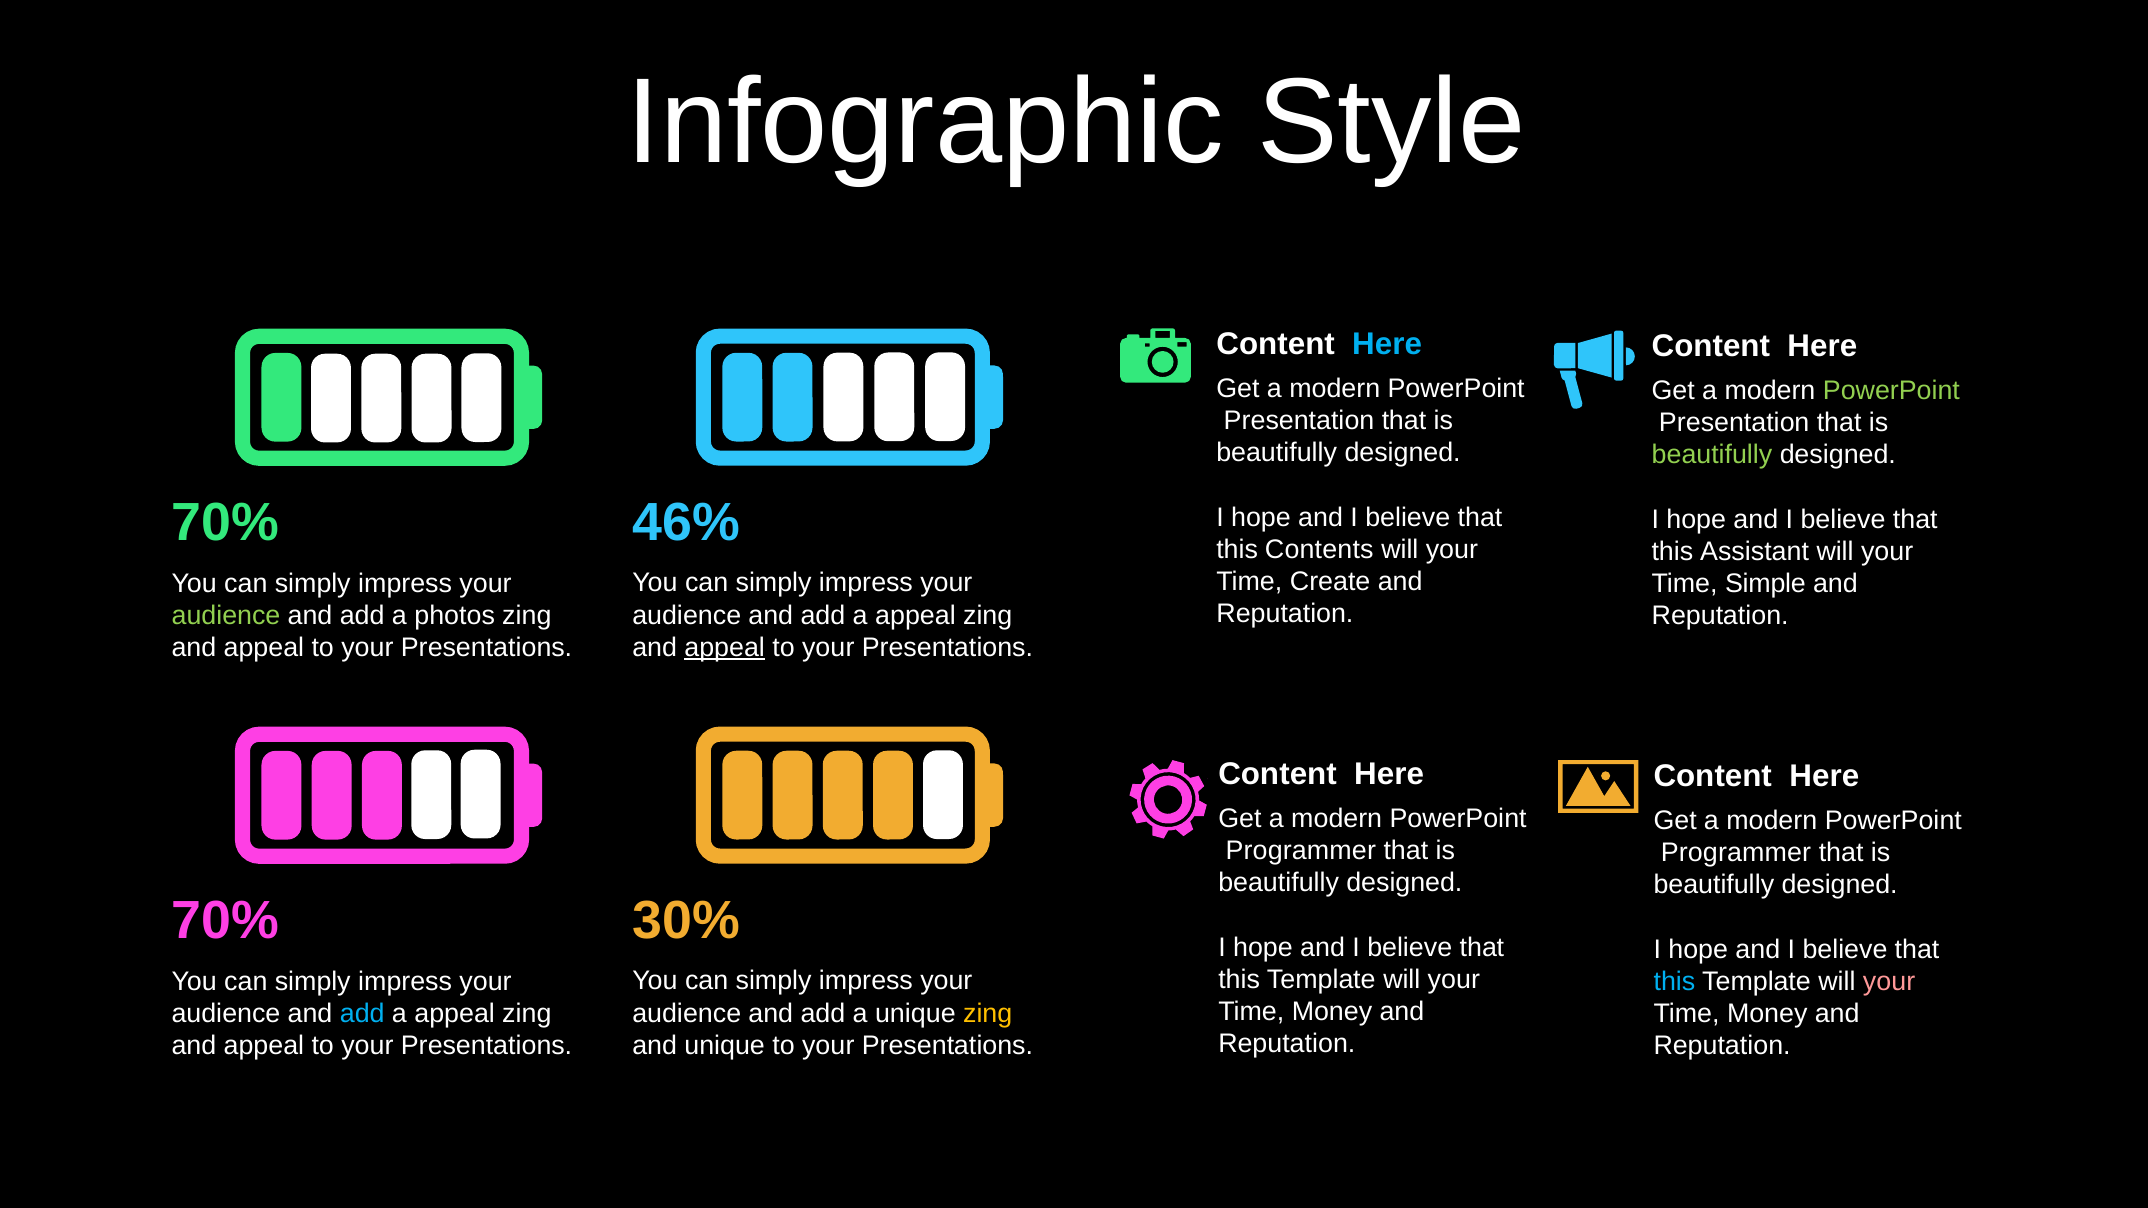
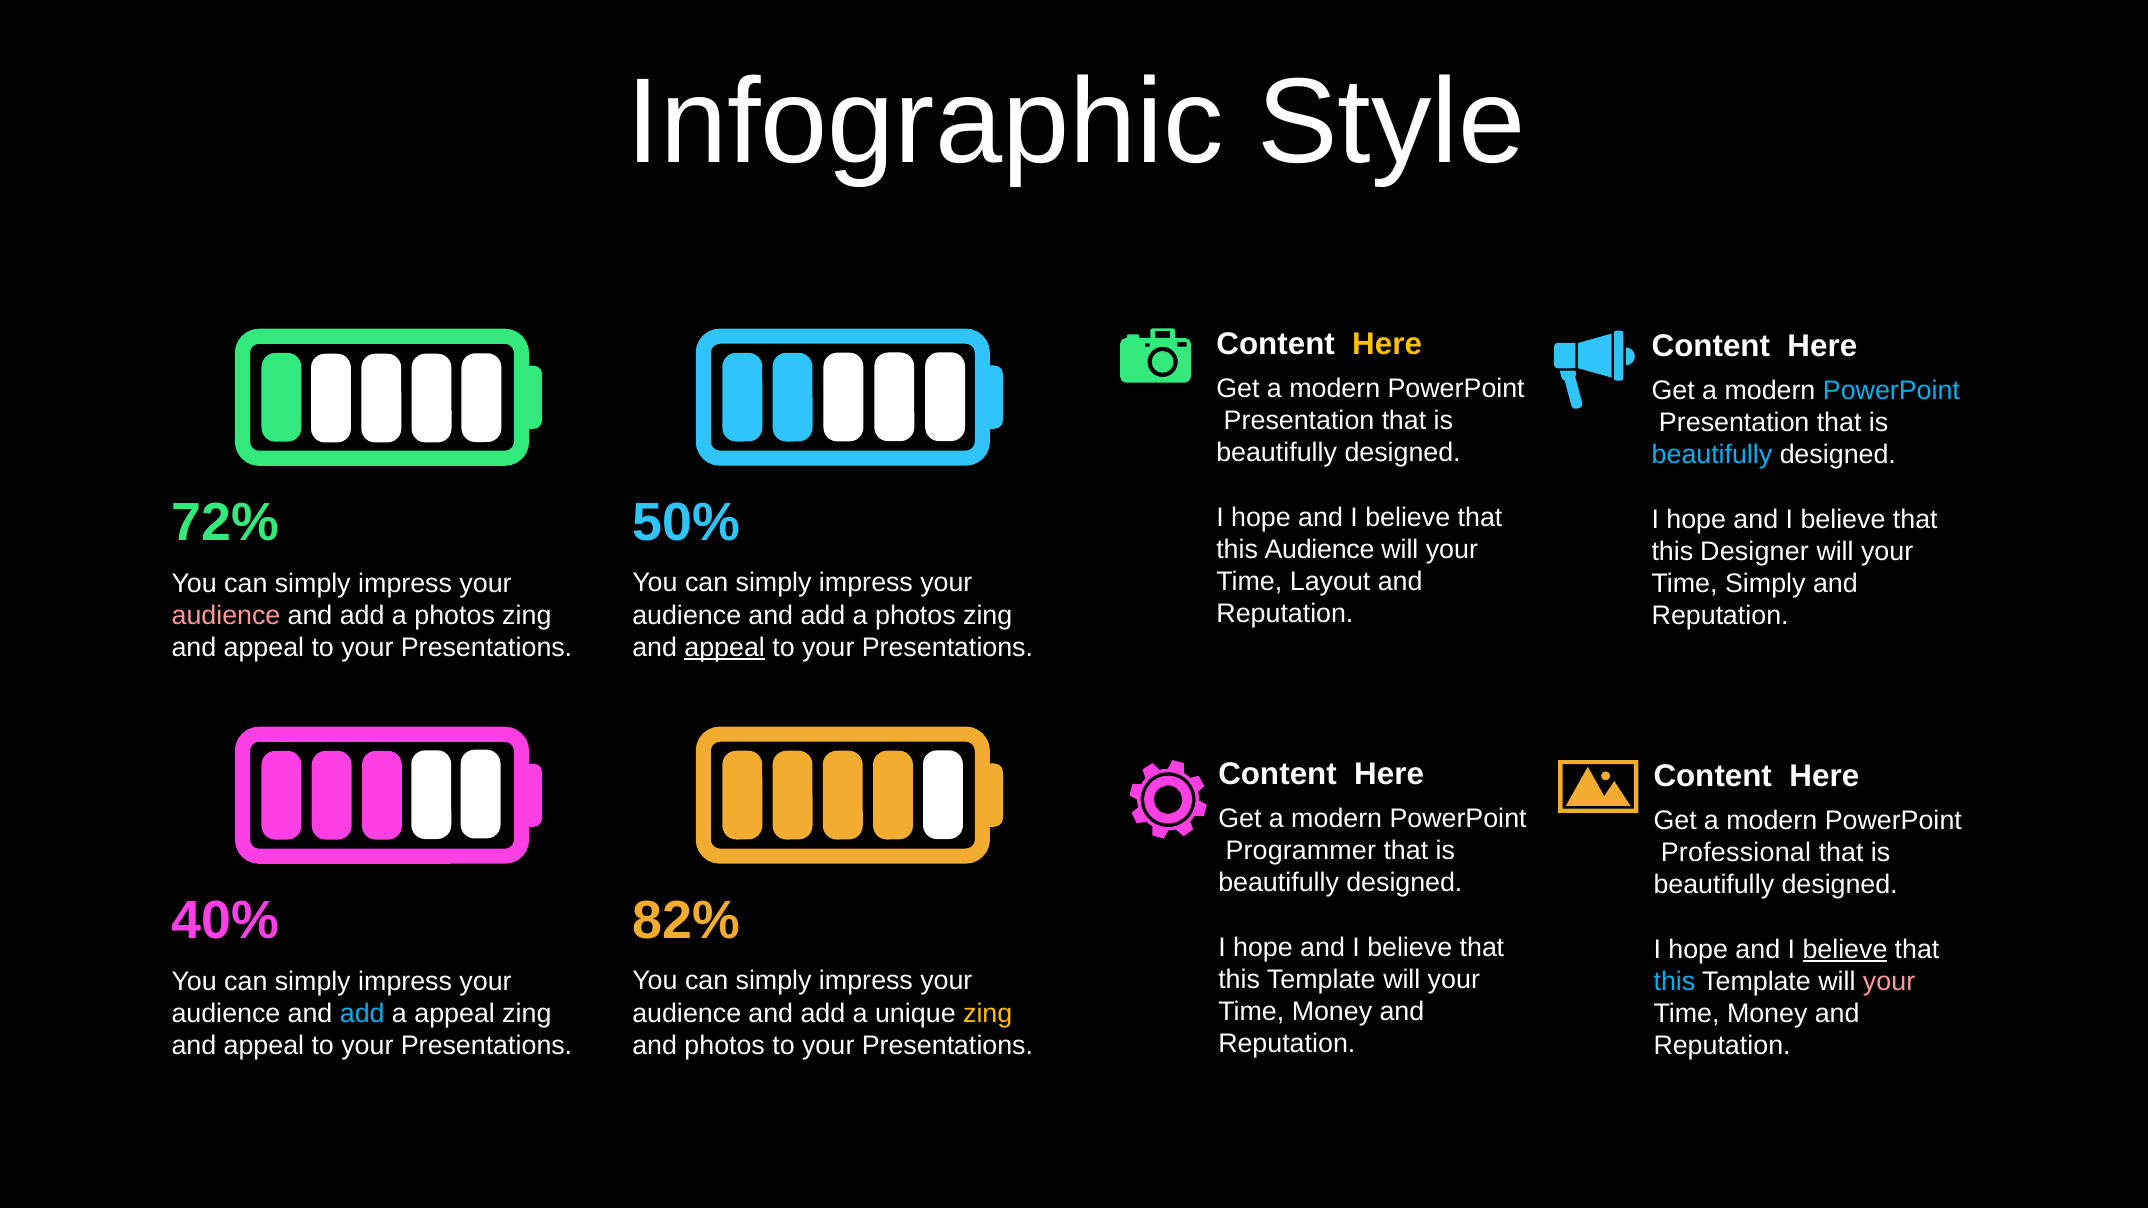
Here colour: light blue -> yellow (1387, 344)
PowerPoint colour: light green -> light blue (1891, 390)
beautifully colour: light green -> light blue (1712, 455)
46%: 46% -> 50% (686, 523)
70%: 70% -> 72% (225, 523)
this Contents: Contents -> Audience (1320, 550)
Assistant: Assistant -> Designer (1755, 552)
Create: Create -> Layout (1330, 582)
Time Simple: Simple -> Simply (1765, 584)
audience colour: light green -> pink (226, 616)
appeal: appeal -> photos (915, 615)
Programmer: Programmer -> Professional (1736, 853)
30%: 30% -> 82% (686, 921)
70%: 70% -> 40% (225, 921)
believe underline: none -> present (1845, 950)
and unique: unique -> photos (725, 1046)
